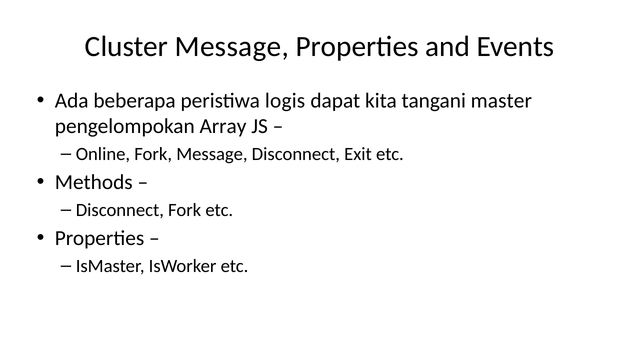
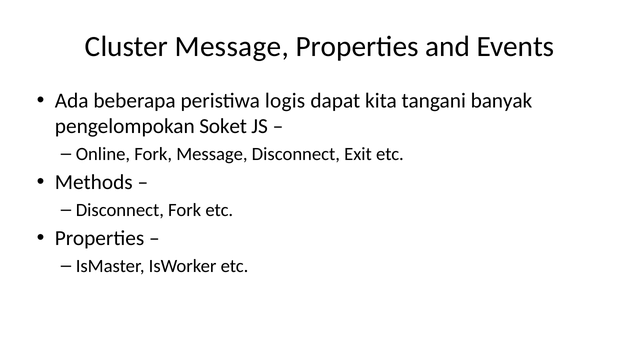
master: master -> banyak (501, 101)
Array: Array -> Soket (223, 126)
